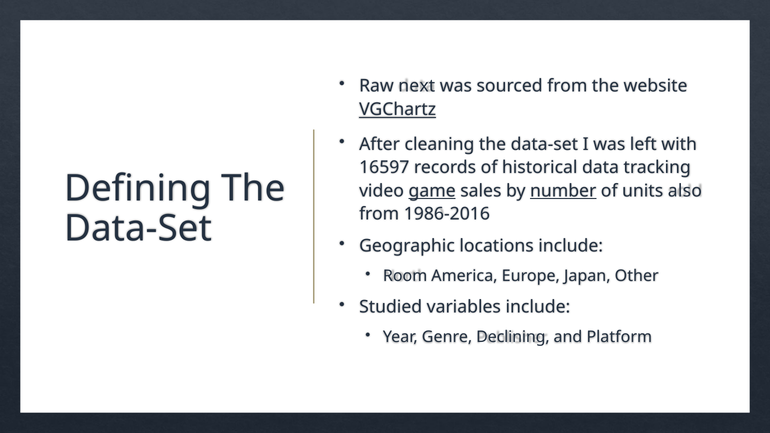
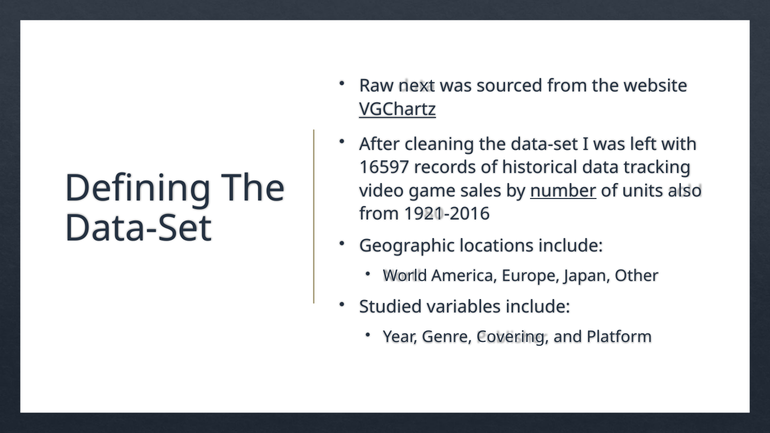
game underline: present -> none (432, 191)
1986-2016: 1986-2016 -> 1921-2016 (447, 214)
Room: Room -> World (405, 276)
Declining: Declining -> Covering (513, 337)
